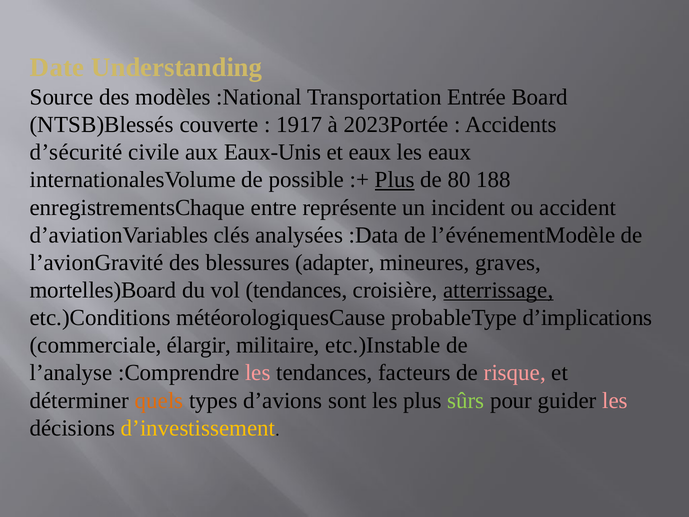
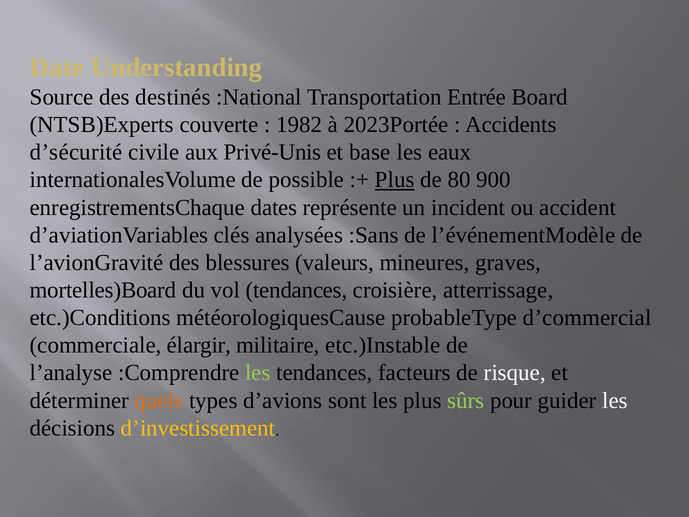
modèles: modèles -> destinés (173, 97)
NTSB)Blessés: NTSB)Blessés -> NTSB)Experts (102, 125)
1917: 1917 -> 1982 (299, 125)
Eaux-Unis: Eaux-Unis -> Privé-Unis (273, 152)
et eaux: eaux -> base (370, 152)
188: 188 -> 900 (494, 180)
entre: entre -> dates (274, 207)
:Data: :Data -> :Sans (374, 235)
adapter: adapter -> valeurs (335, 262)
atterrissage underline: present -> none (498, 290)
d’implications: d’implications -> d’commercial (587, 318)
les colour: pink -> light green (258, 373)
risque colour: pink -> white (515, 373)
les colour: pink -> white (615, 400)
